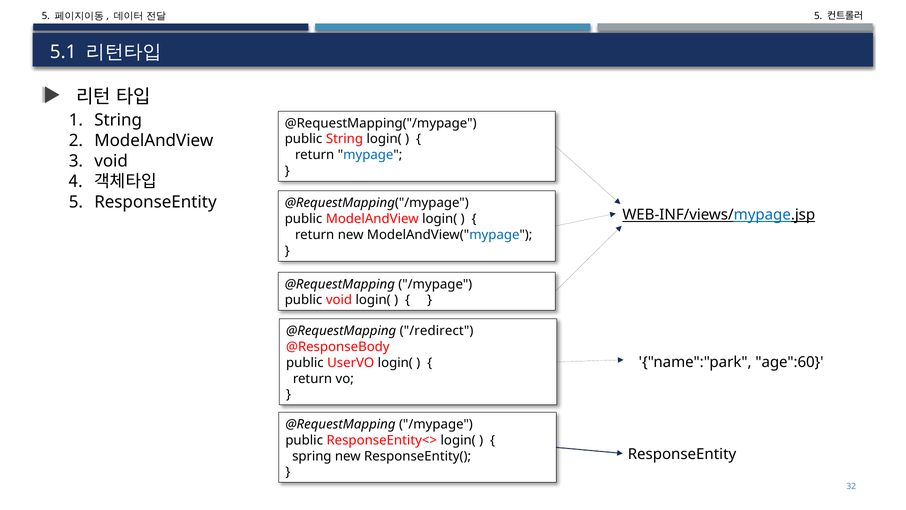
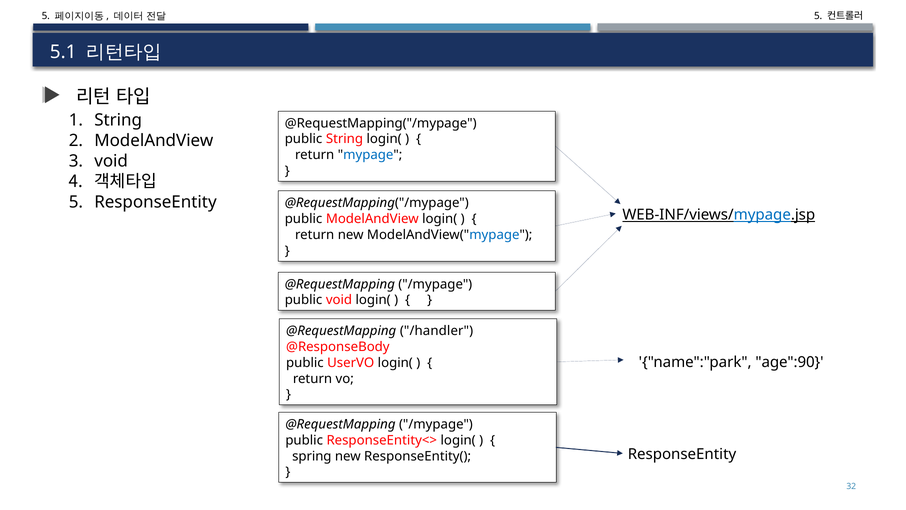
/redirect: /redirect -> /handler (437, 331)
age":60: age":60 -> age":90 (790, 362)
